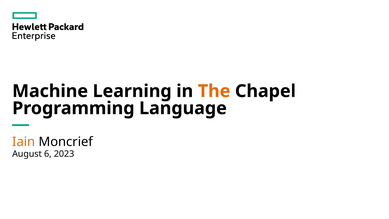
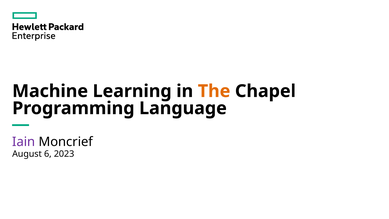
Iain colour: orange -> purple (24, 142)
